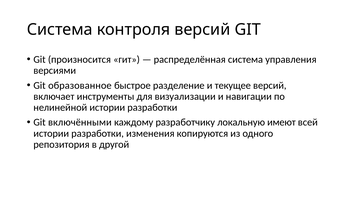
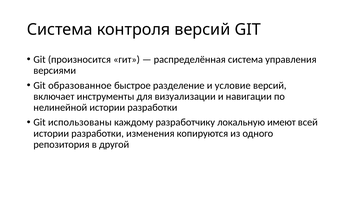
текущее: текущее -> условие (233, 85)
включёнными: включёнными -> использованы (80, 122)
